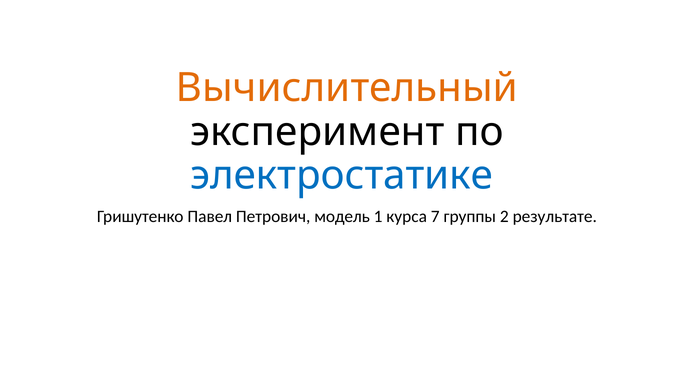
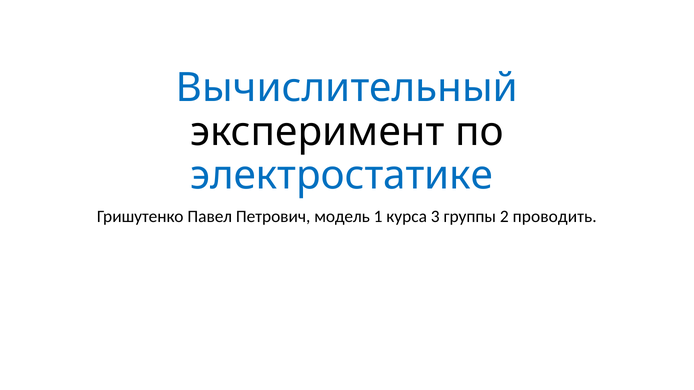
Вычислительный colour: orange -> blue (347, 88)
7: 7 -> 3 (435, 217)
результате: результате -> проводить (555, 217)
